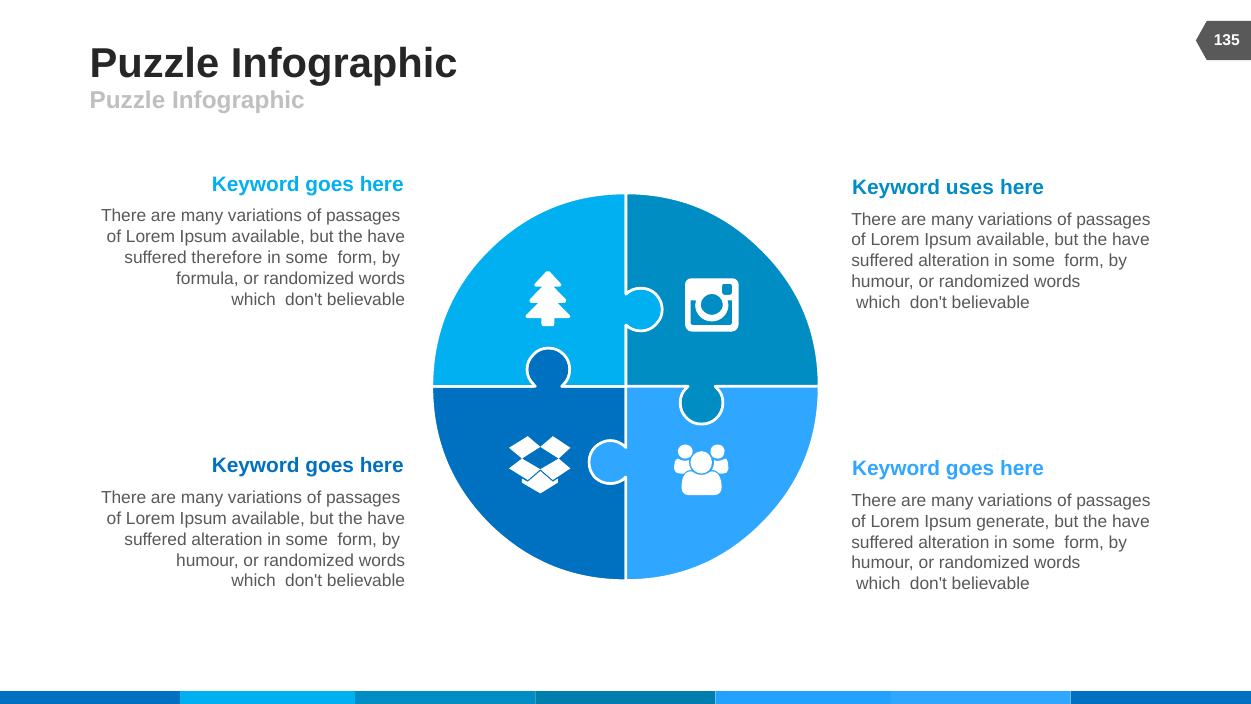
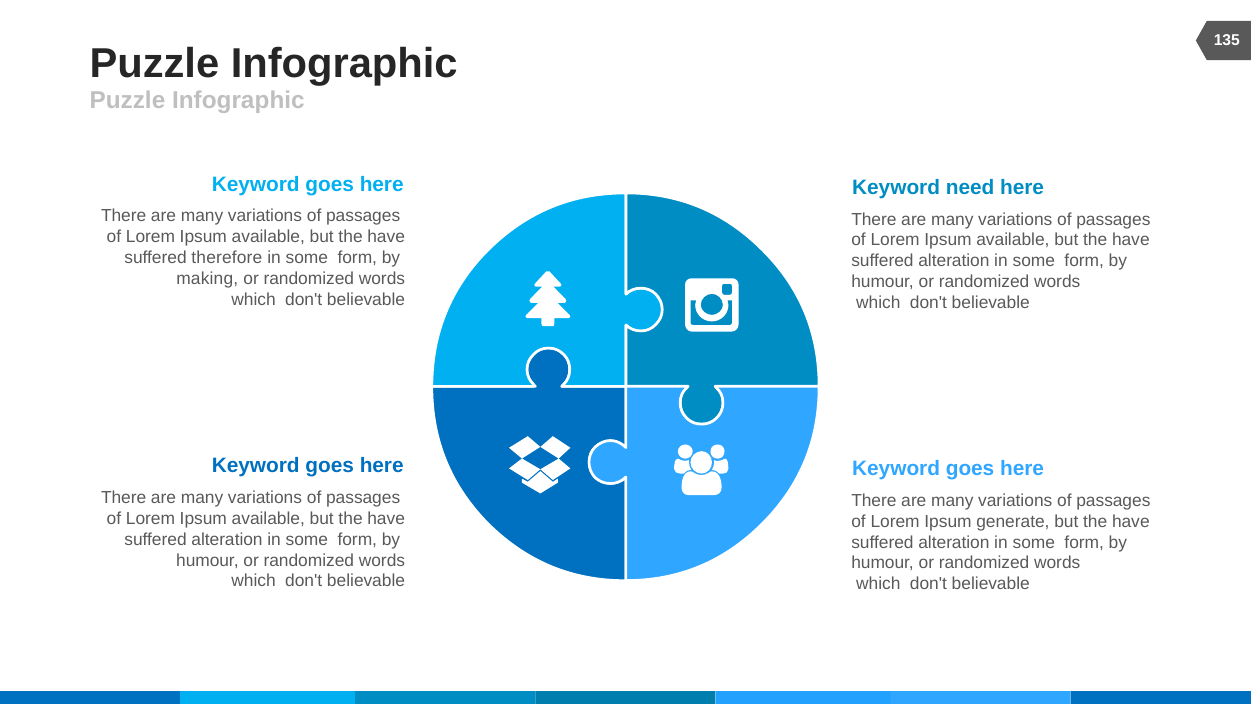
uses: uses -> need (970, 188)
formula: formula -> making (207, 279)
